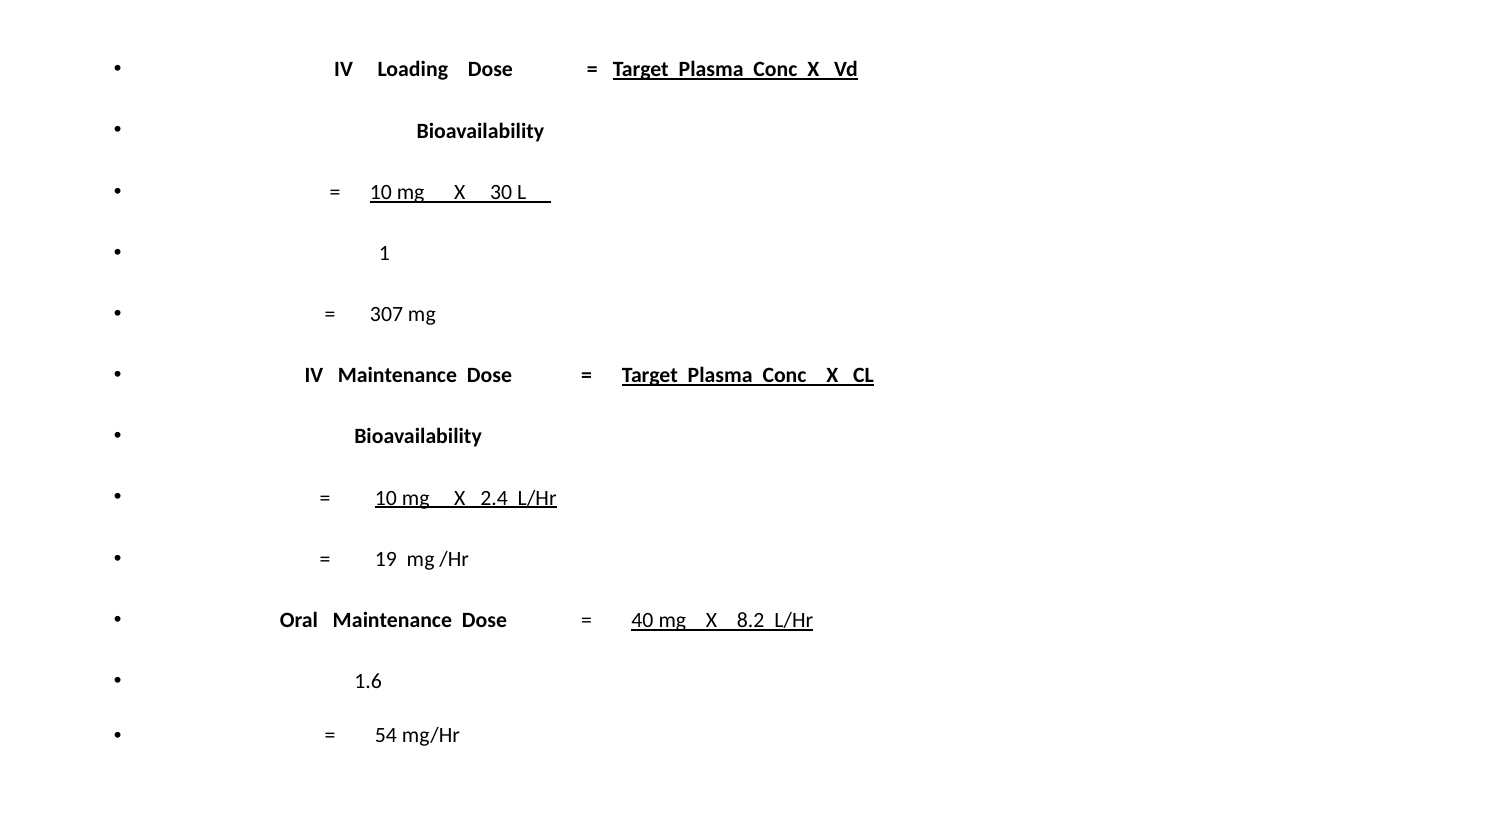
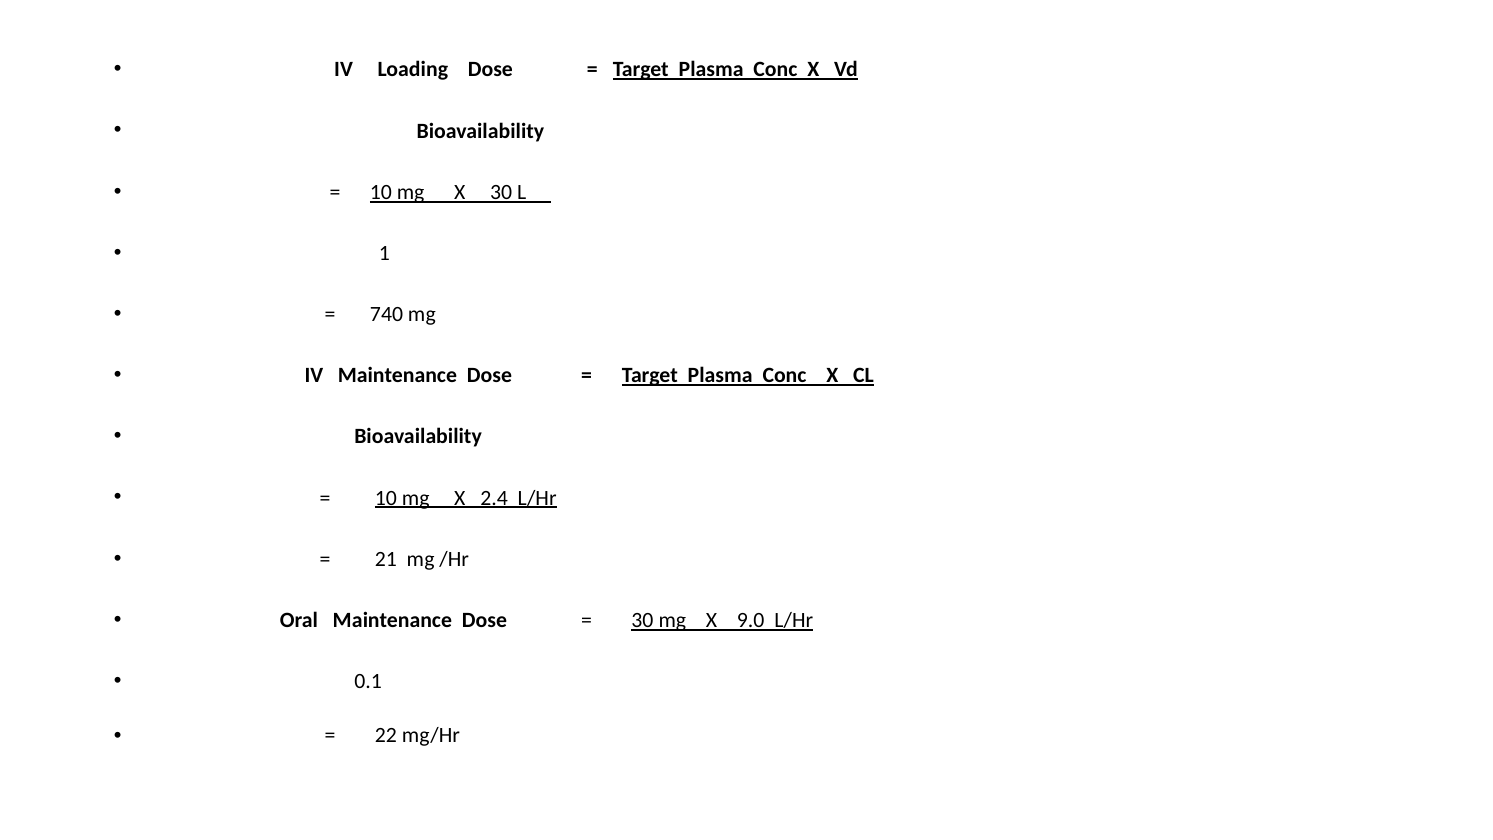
307: 307 -> 740 (387, 314)
19: 19 -> 21 (386, 559)
40: 40 -> 30 (642, 620)
8.2: 8.2 -> 9.0 (751, 620)
1.6: 1.6 -> 0.1 (368, 681)
54: 54 -> 22 (386, 736)
